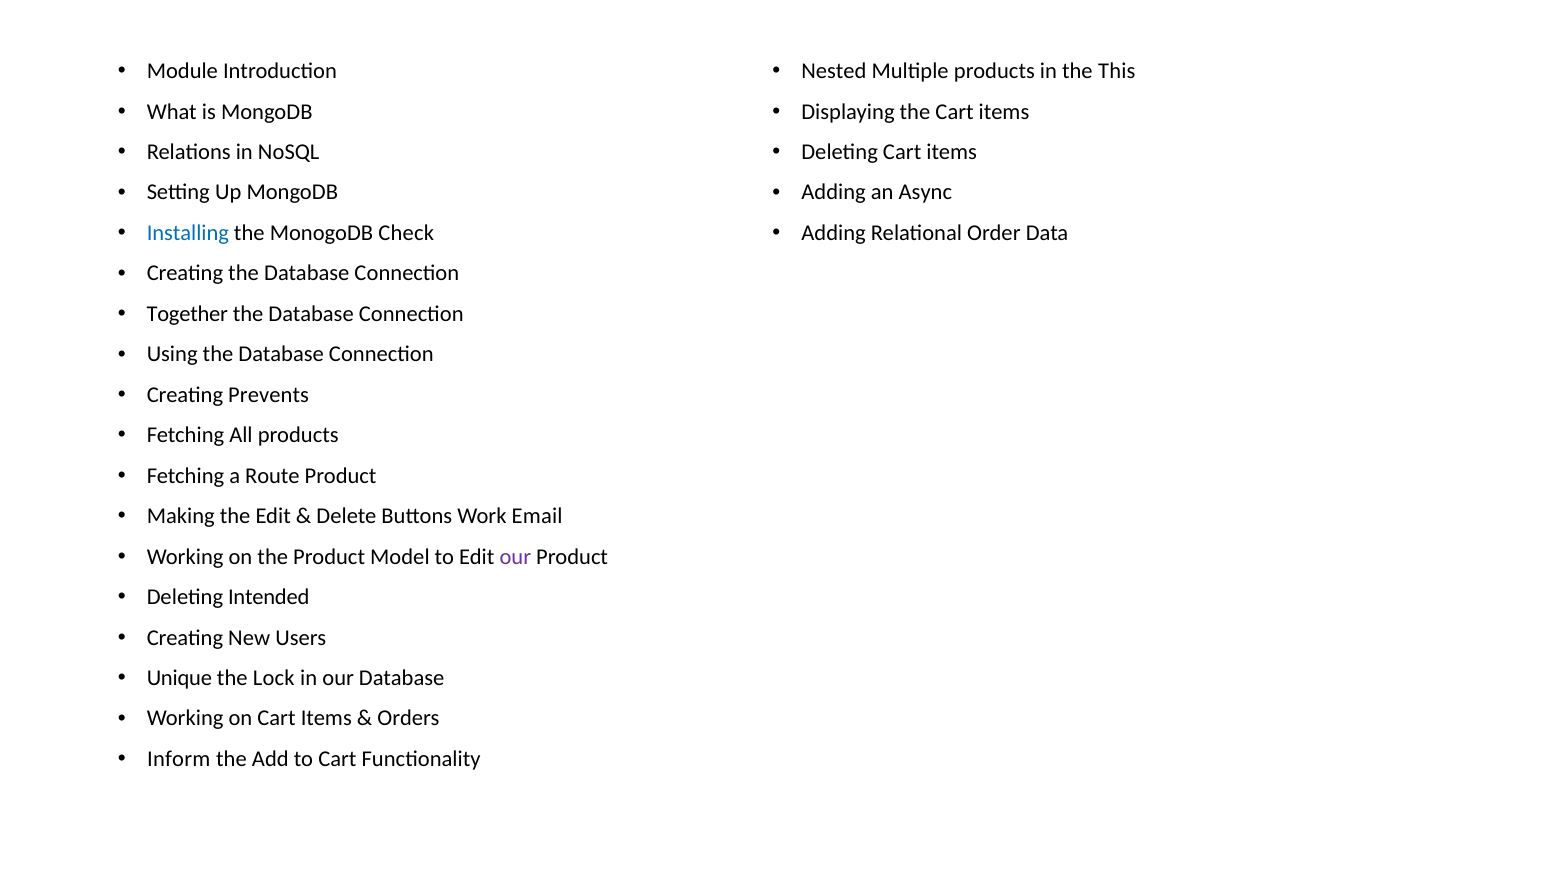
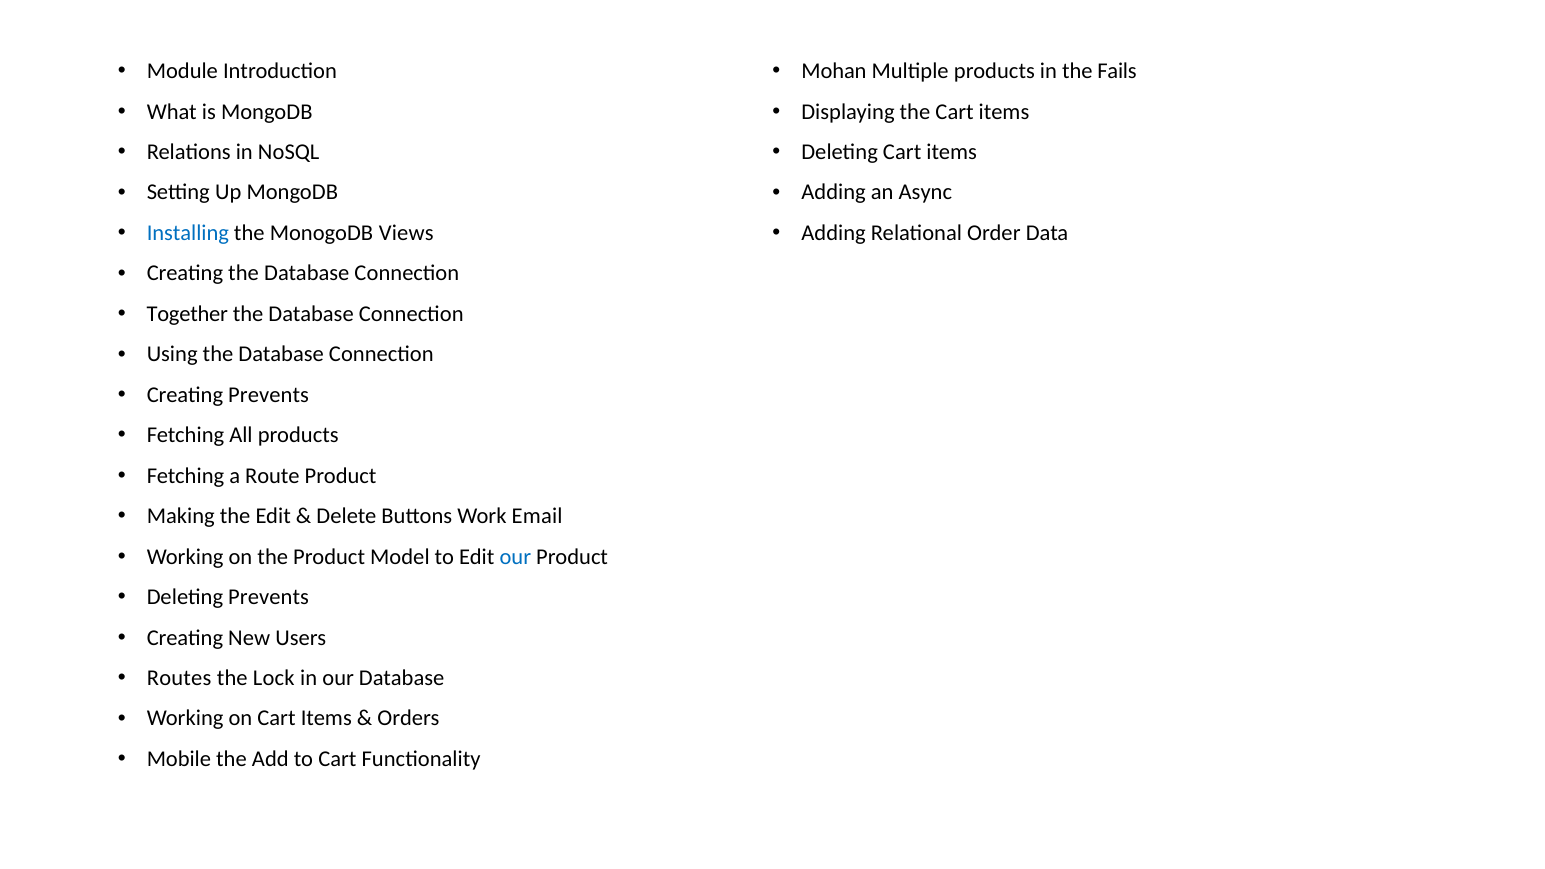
Nested: Nested -> Mohan (834, 71)
This: This -> Fails (1117, 71)
Check: Check -> Views (406, 233)
our colour: purple -> blue (515, 557)
Deleting Intended: Intended -> Prevents (269, 597)
Unique: Unique -> Routes (179, 678)
Inform: Inform -> Mobile (179, 759)
